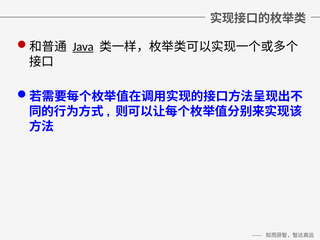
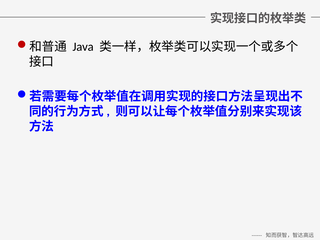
Java underline: present -> none (83, 47)
